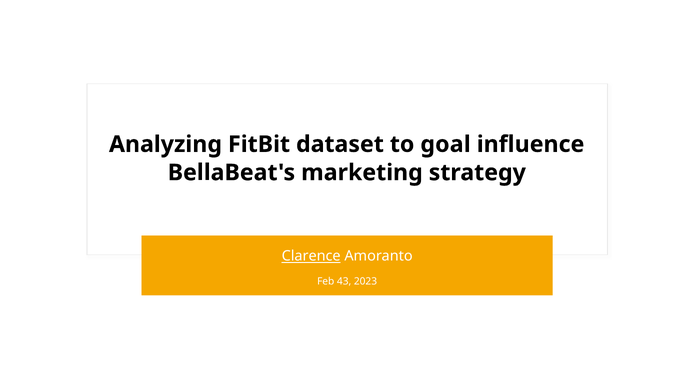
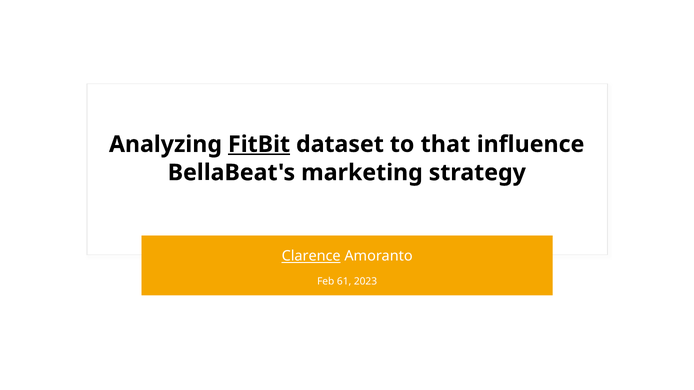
FitBit underline: none -> present (259, 144)
goal: goal -> that (445, 144)
43: 43 -> 61 (344, 281)
